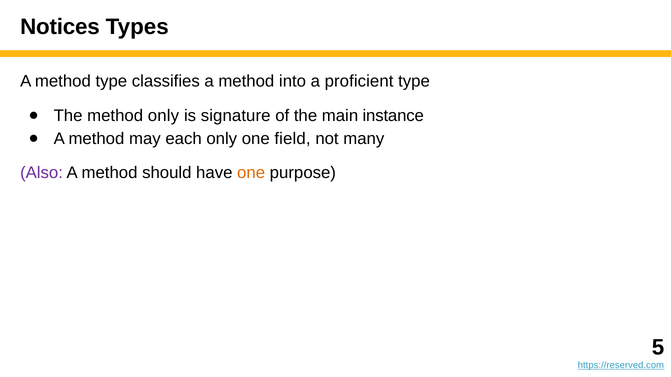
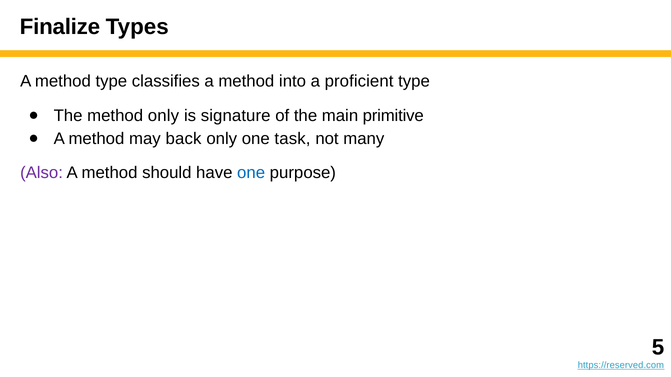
Notices: Notices -> Finalize (60, 27)
instance: instance -> primitive (393, 116)
each: each -> back (183, 139)
field: field -> task (292, 139)
one colour: orange -> blue (251, 173)
